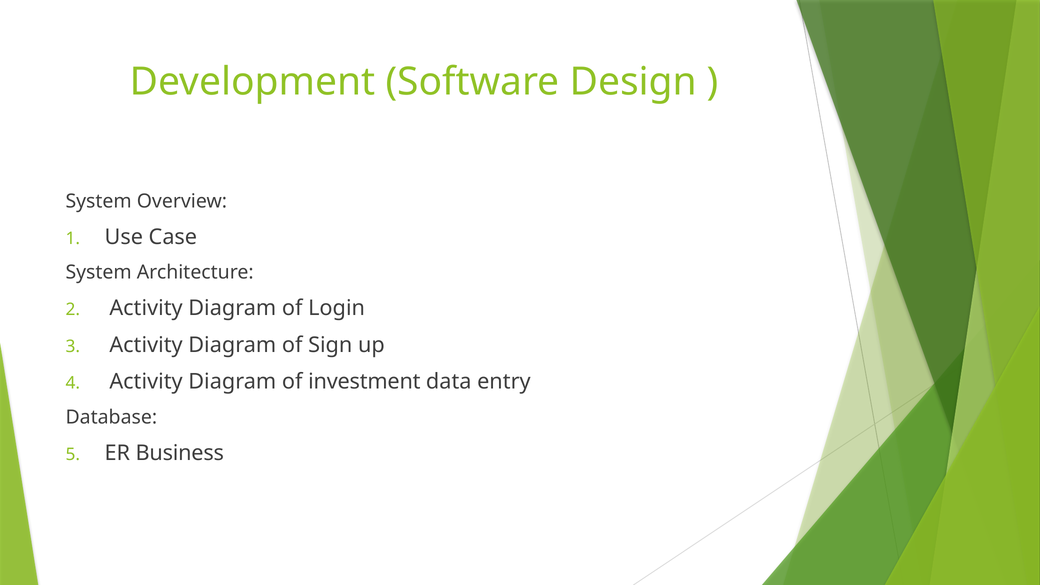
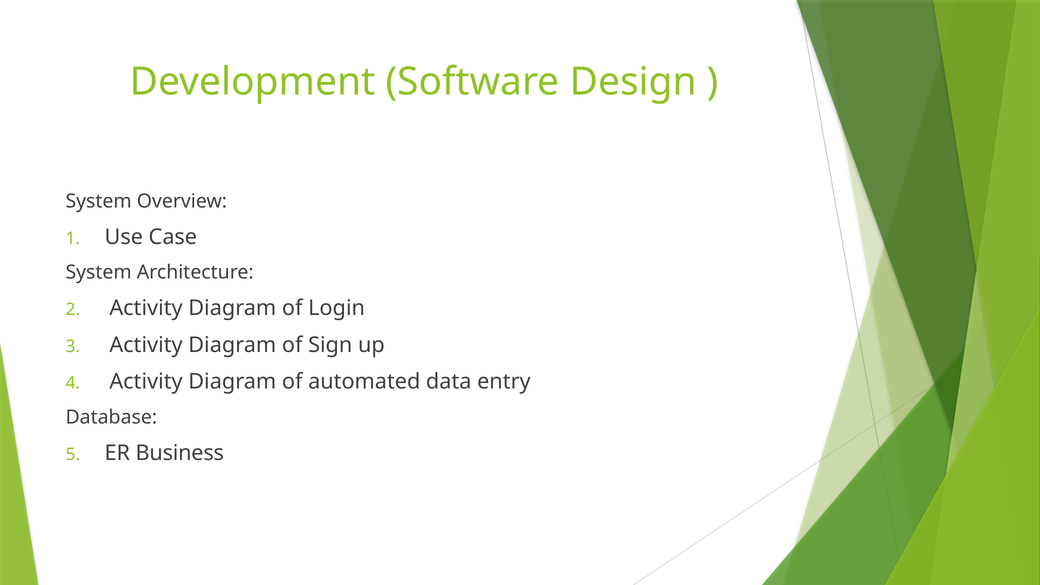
investment: investment -> automated (364, 382)
